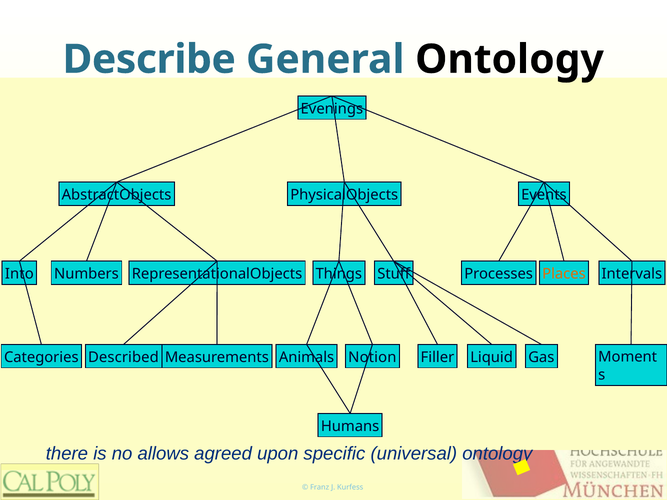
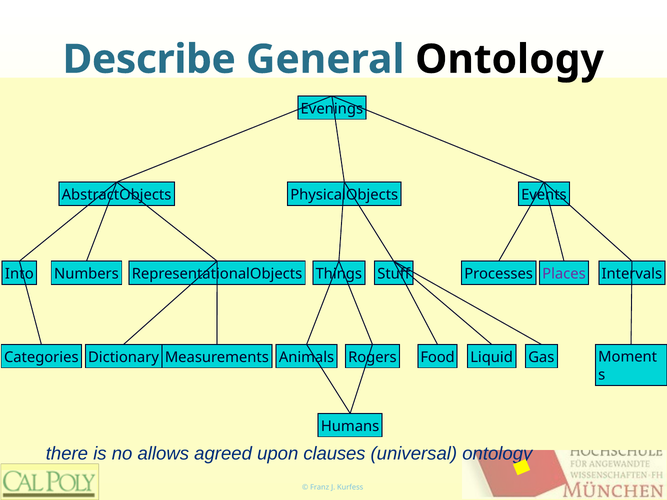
Places colour: orange -> purple (564, 274)
Described: Described -> Dictionary (124, 357)
Notion: Notion -> Rogers (372, 357)
Filler: Filler -> Food (438, 357)
specific: specific -> clauses (334, 454)
